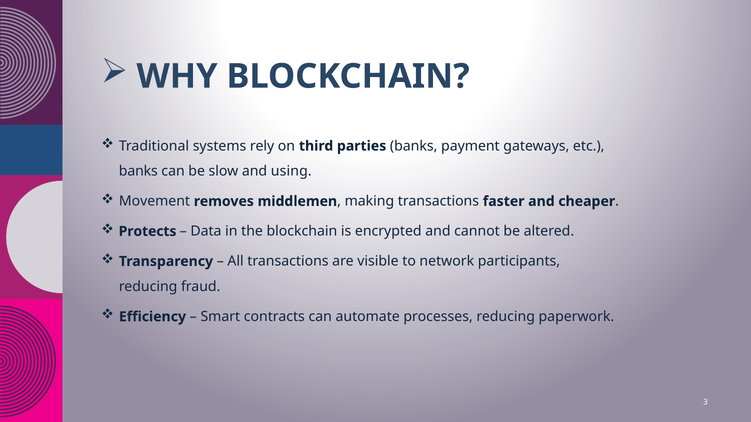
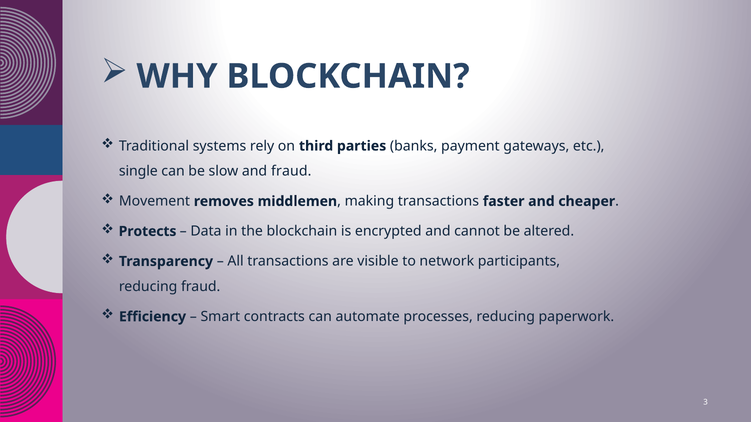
banks: banks -> single (138, 171)
and using: using -> fraud (291, 171)
